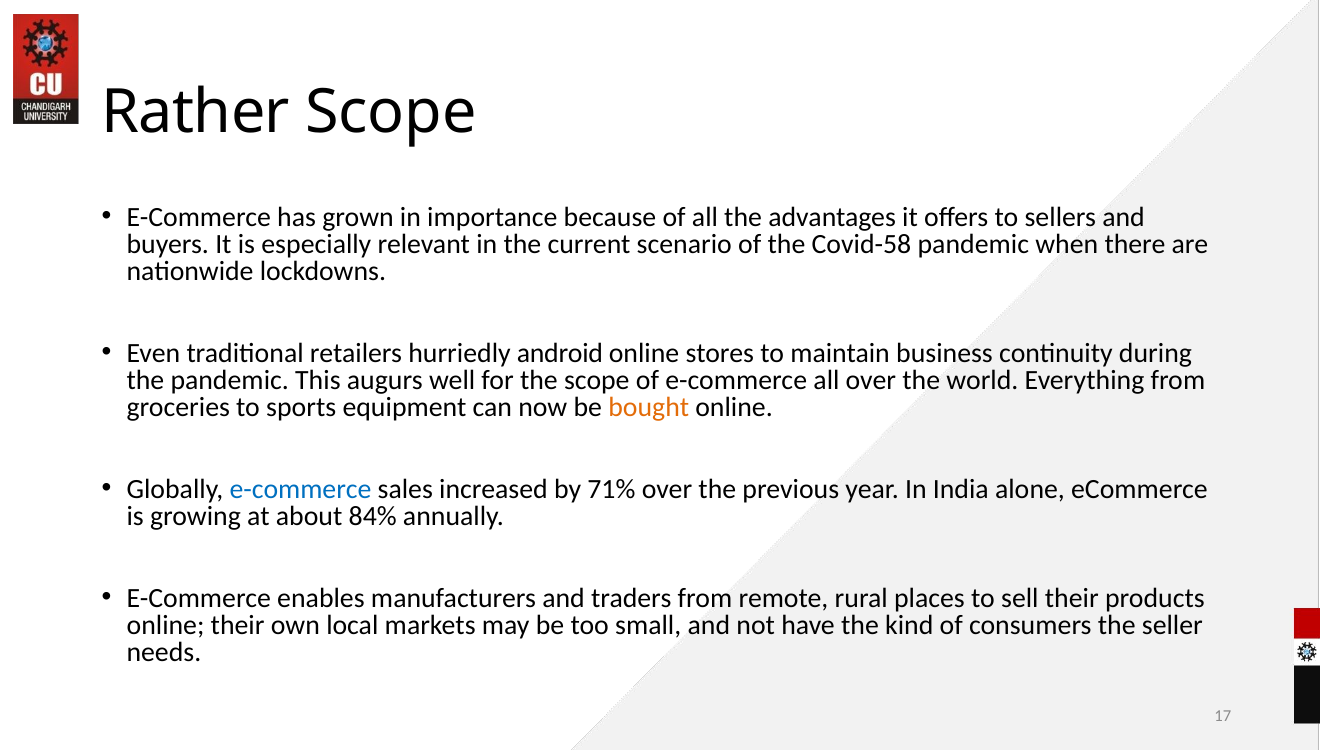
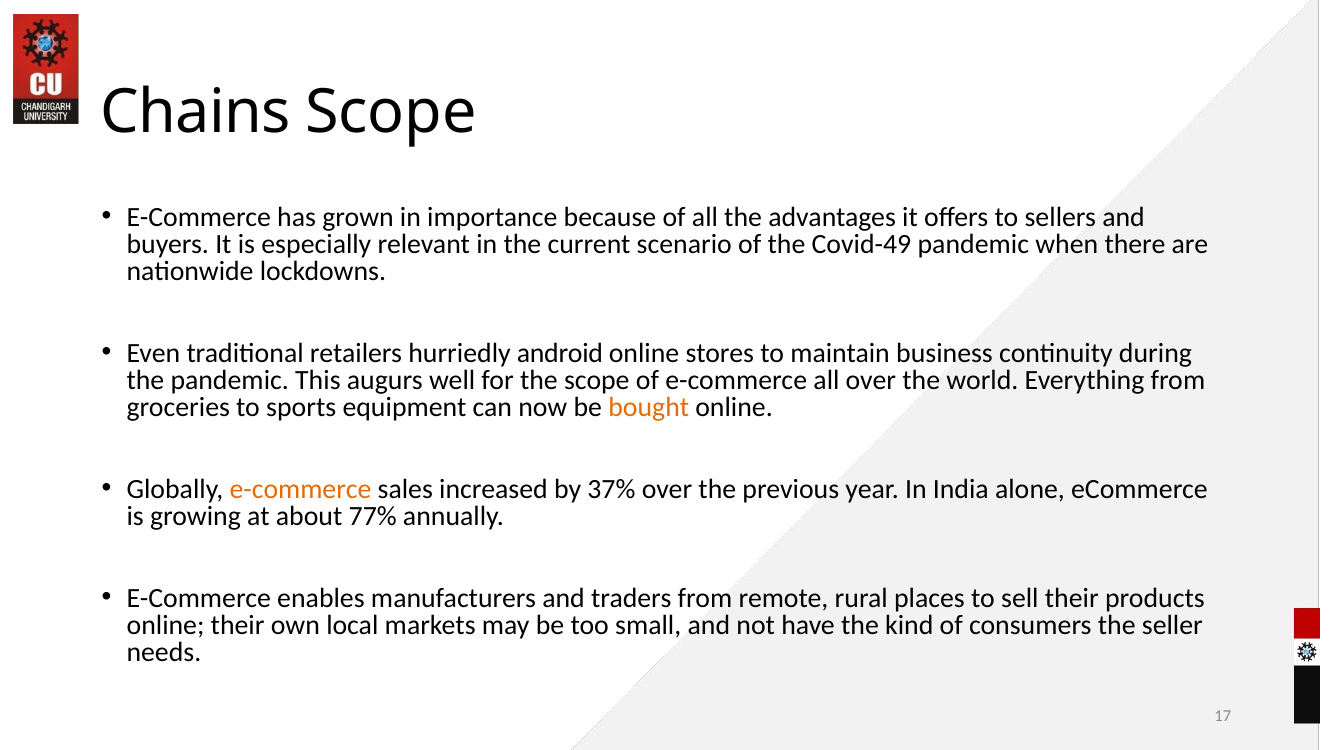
Rather: Rather -> Chains (196, 112)
Covid-58: Covid-58 -> Covid-49 (861, 244)
e-commerce colour: blue -> orange (301, 489)
71%: 71% -> 37% (611, 489)
84%: 84% -> 77% (373, 516)
